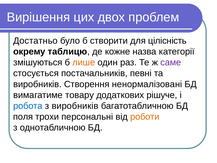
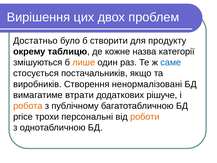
цілісність: цілісність -> продукту (167, 41)
саме colour: purple -> blue (171, 62)
певні: певні -> якщо (141, 73)
товару: товару -> втрати (79, 95)
робота colour: blue -> orange (28, 106)
з виробників: виробників -> публічному (75, 106)
поля: поля -> price (23, 117)
